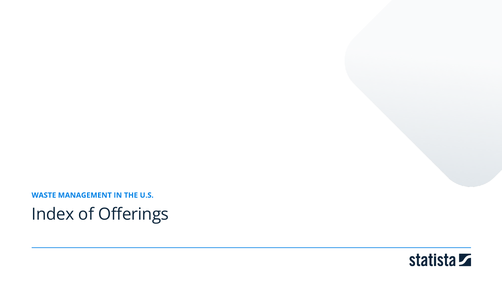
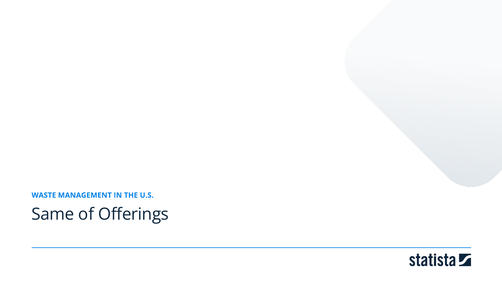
Index: Index -> Same (53, 214)
